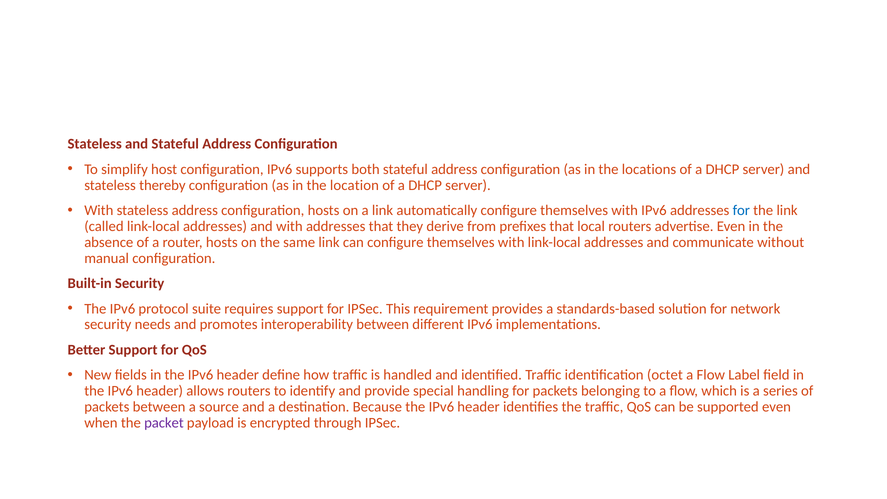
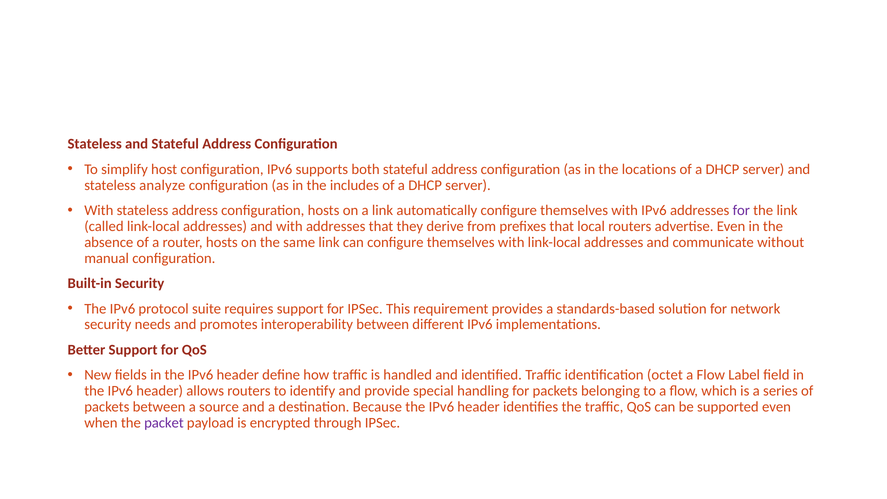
thereby: thereby -> analyze (162, 185)
location: location -> includes (354, 185)
for colour: blue -> purple (741, 210)
